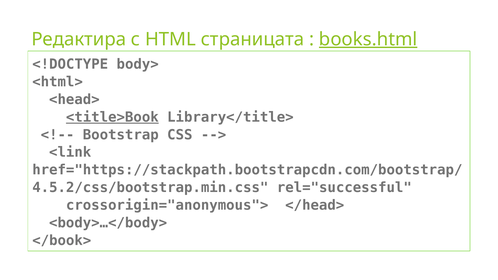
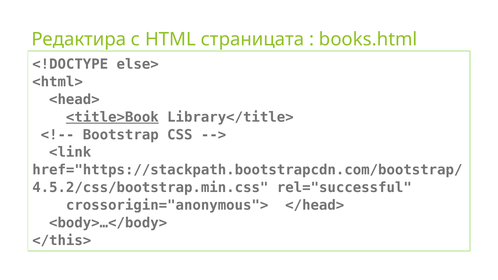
books.html underline: present -> none (368, 39)
body>: body> -> else> (138, 64)
</book>: </book> -> </this> (62, 241)
